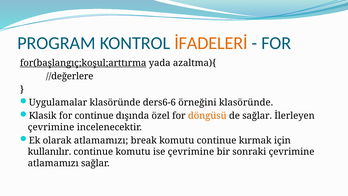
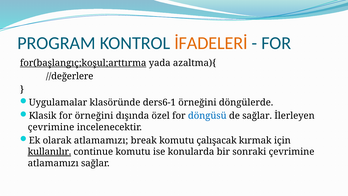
ders6-6: ders6-6 -> ders6-1 (159, 103)
örneğini klasöründe: klasöründe -> döngülerde (246, 103)
for continue: continue -> örneğini (94, 116)
döngüsü colour: orange -> blue (207, 116)
komutu continue: continue -> çalışacak (217, 140)
kullanılır underline: none -> present (49, 152)
ise çevrimine: çevrimine -> konularda (191, 152)
